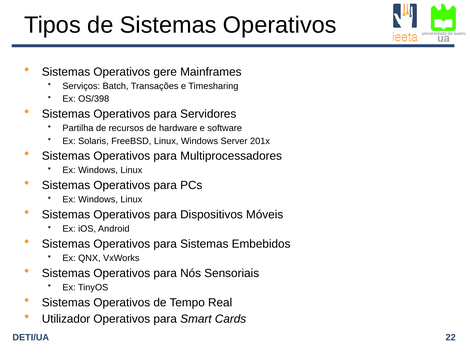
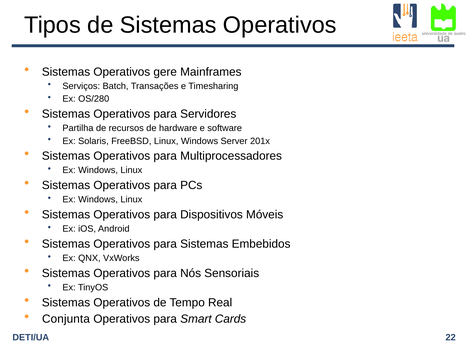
OS/398: OS/398 -> OS/280 (94, 99)
Utilizador: Utilizador -> Conjunta (66, 319)
